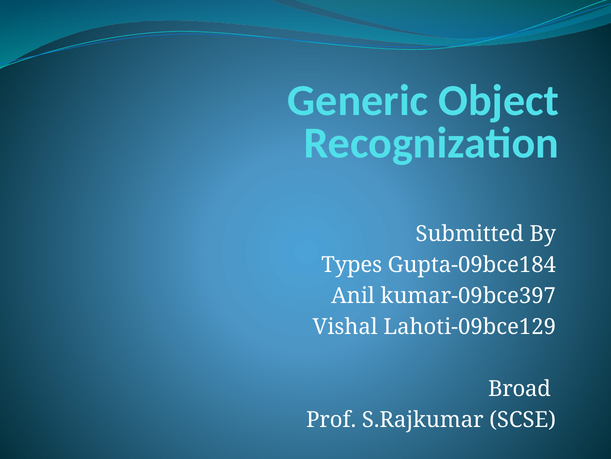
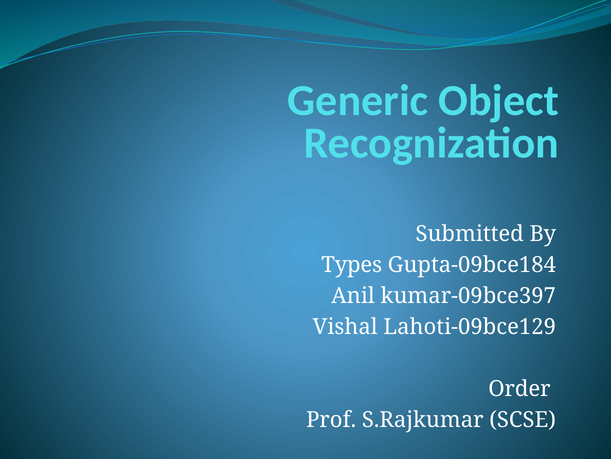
Broad: Broad -> Order (519, 388)
